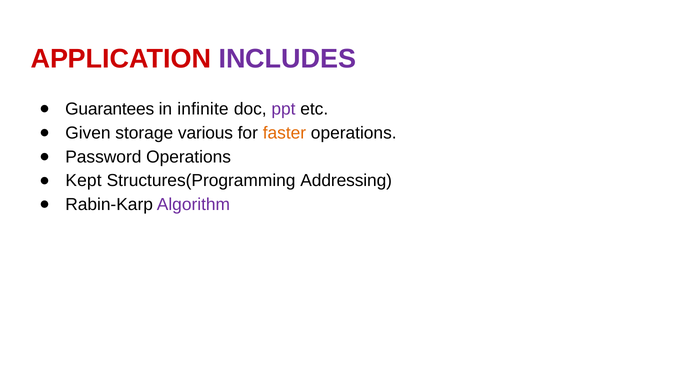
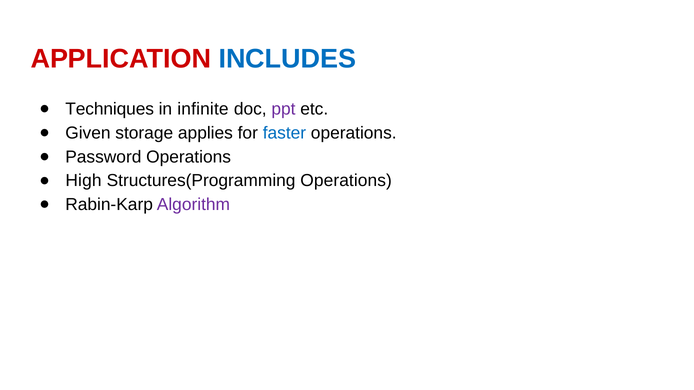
INCLUDES colour: purple -> blue (287, 59)
Guarantees: Guarantees -> Techniques (110, 109)
various: various -> applies (205, 133)
faster colour: orange -> blue (284, 133)
Kept: Kept -> High (84, 181)
Structures(Programming Addressing: Addressing -> Operations (346, 181)
